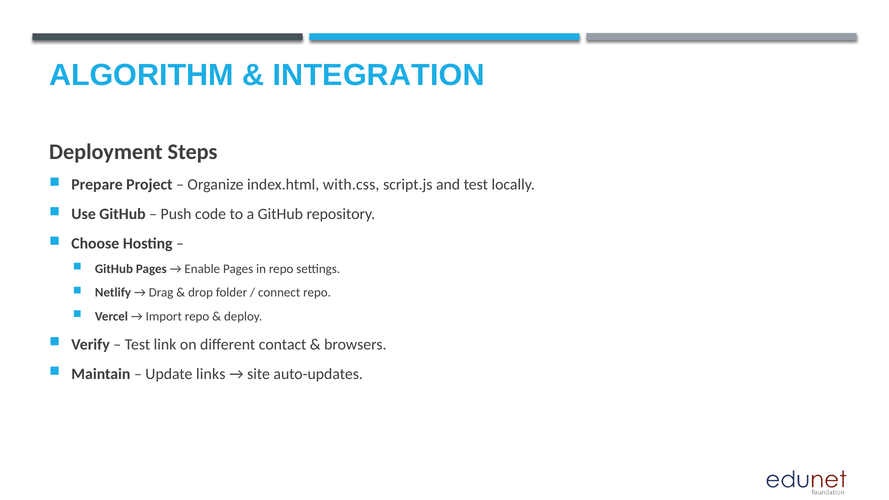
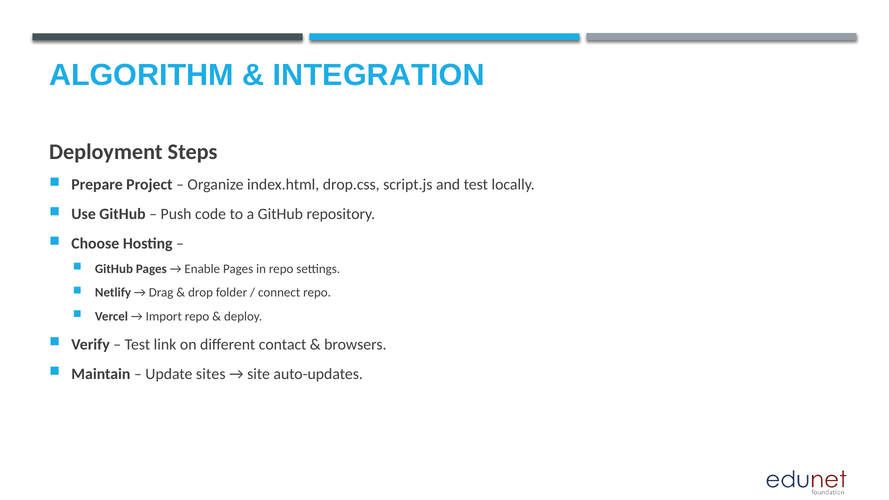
with.css: with.css -> drop.css (351, 185)
links: links -> sites (211, 374)
